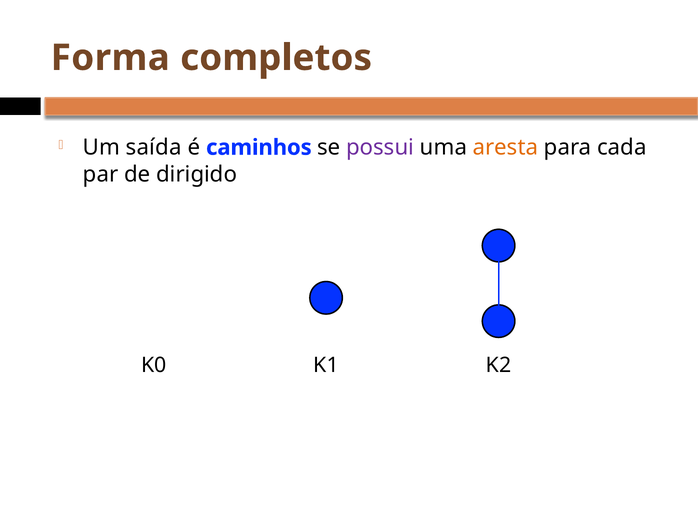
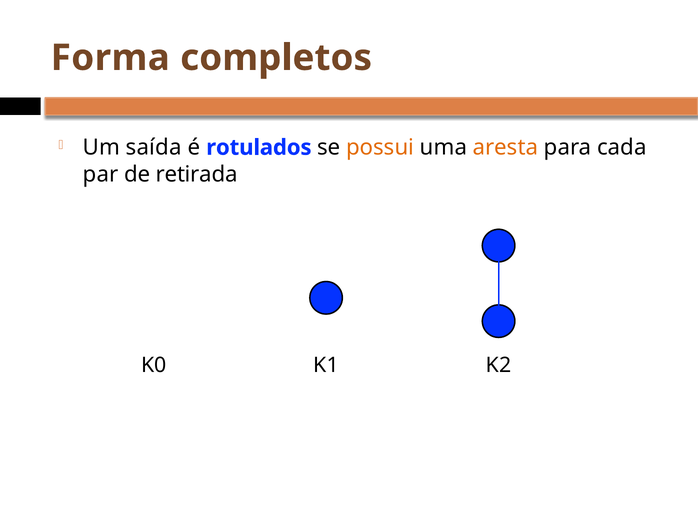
caminhos: caminhos -> rotulados (259, 148)
possui colour: purple -> orange (380, 148)
dirigido: dirigido -> retirada (197, 174)
